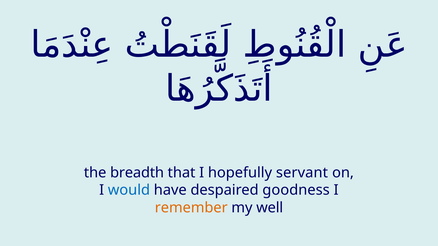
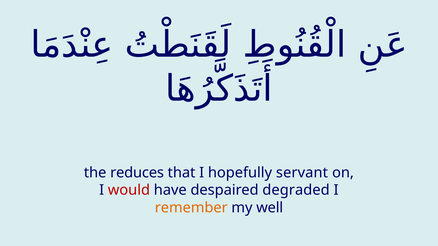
breadth: breadth -> reduces (137, 173)
would colour: blue -> red (129, 190)
goodness: goodness -> degraded (296, 190)
